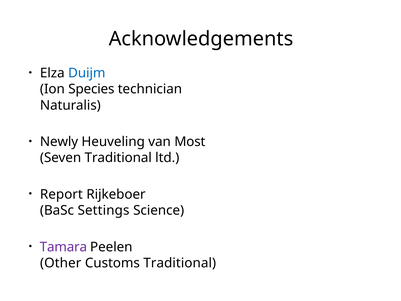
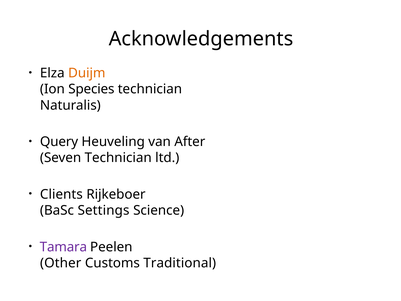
Duijm colour: blue -> orange (87, 73)
Newly: Newly -> Query (59, 142)
Most: Most -> After (190, 142)
Seven Traditional: Traditional -> Technician (118, 158)
Report: Report -> Clients (61, 194)
